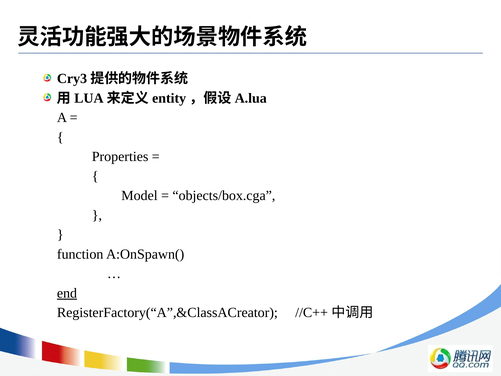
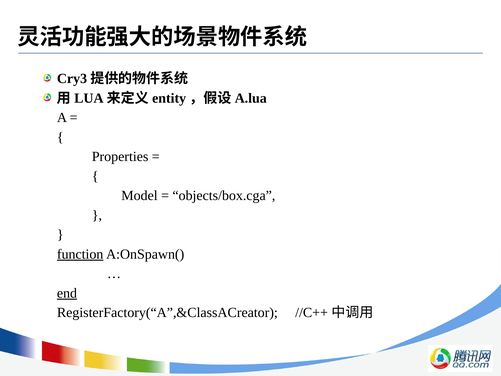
function underline: none -> present (80, 254)
